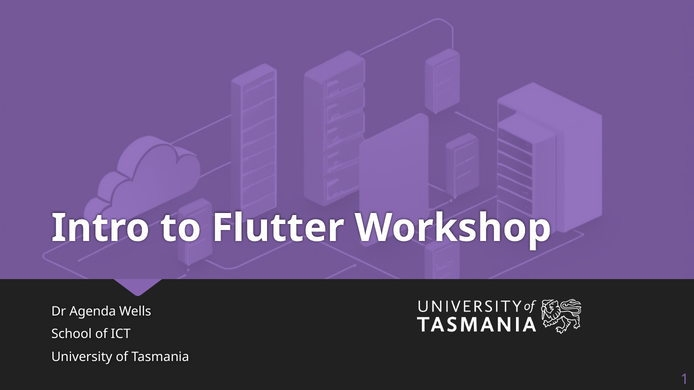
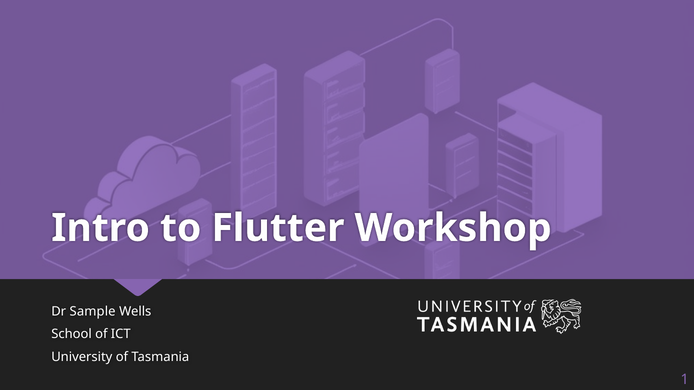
Agenda: Agenda -> Sample (93, 312)
